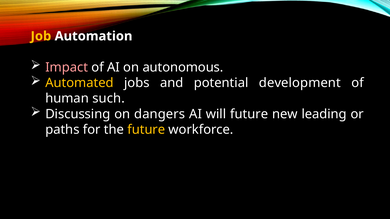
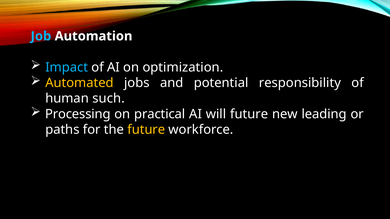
Job colour: yellow -> light blue (41, 36)
Impact colour: pink -> light blue (67, 67)
autonomous: autonomous -> optimization (183, 67)
development: development -> responsibility (300, 83)
Discussing: Discussing -> Processing (78, 114)
dangers: dangers -> practical (160, 114)
